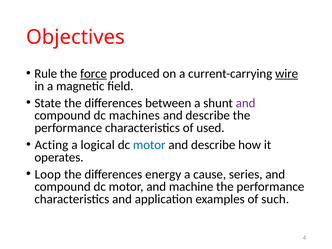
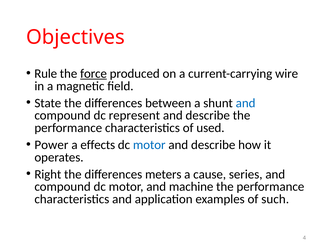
wire underline: present -> none (287, 74)
and colour: purple -> blue (246, 103)
machines: machines -> represent (134, 115)
Acting: Acting -> Power (51, 145)
logical: logical -> effects (98, 145)
Loop: Loop -> Right (48, 174)
energy: energy -> meters (163, 174)
